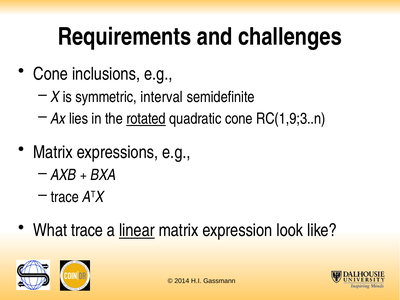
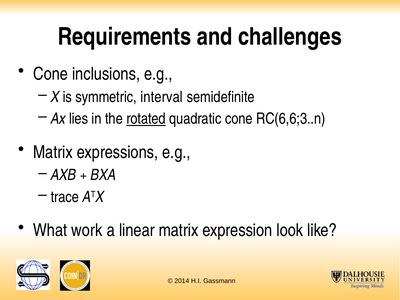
RC(1,9;3..n: RC(1,9;3..n -> RC(6,6;3..n (291, 119)
What trace: trace -> work (87, 230)
linear underline: present -> none (137, 230)
